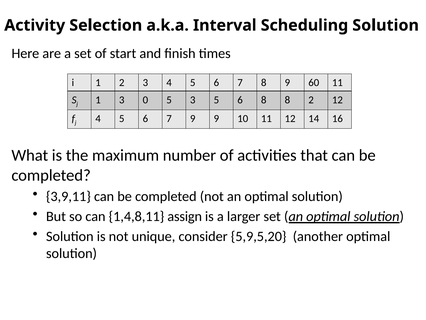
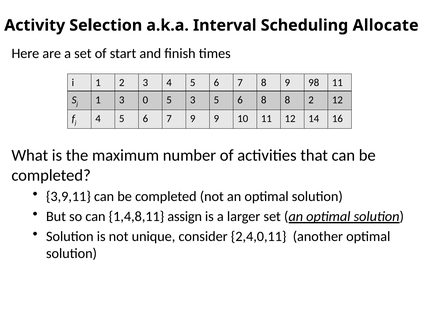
Scheduling Solution: Solution -> Allocate (386, 25)
60: 60 -> 98 (314, 82)
5,9,5,20: 5,9,5,20 -> 2,4,0,11 (259, 236)
